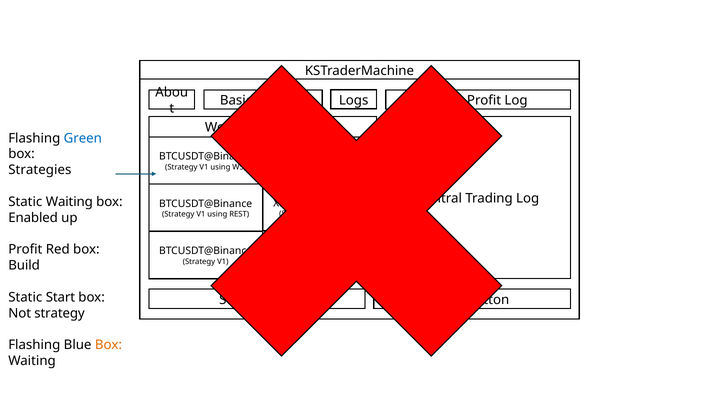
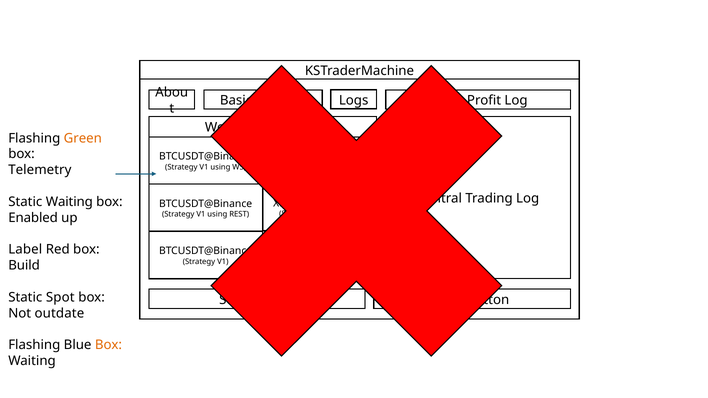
Green colour: blue -> orange (83, 138)
Strategies: Strategies -> Telemetry (40, 170)
Profit: Profit -> Label (25, 250)
Static Start: Start -> Spot (60, 298)
Not strategy: strategy -> outdate (59, 313)
